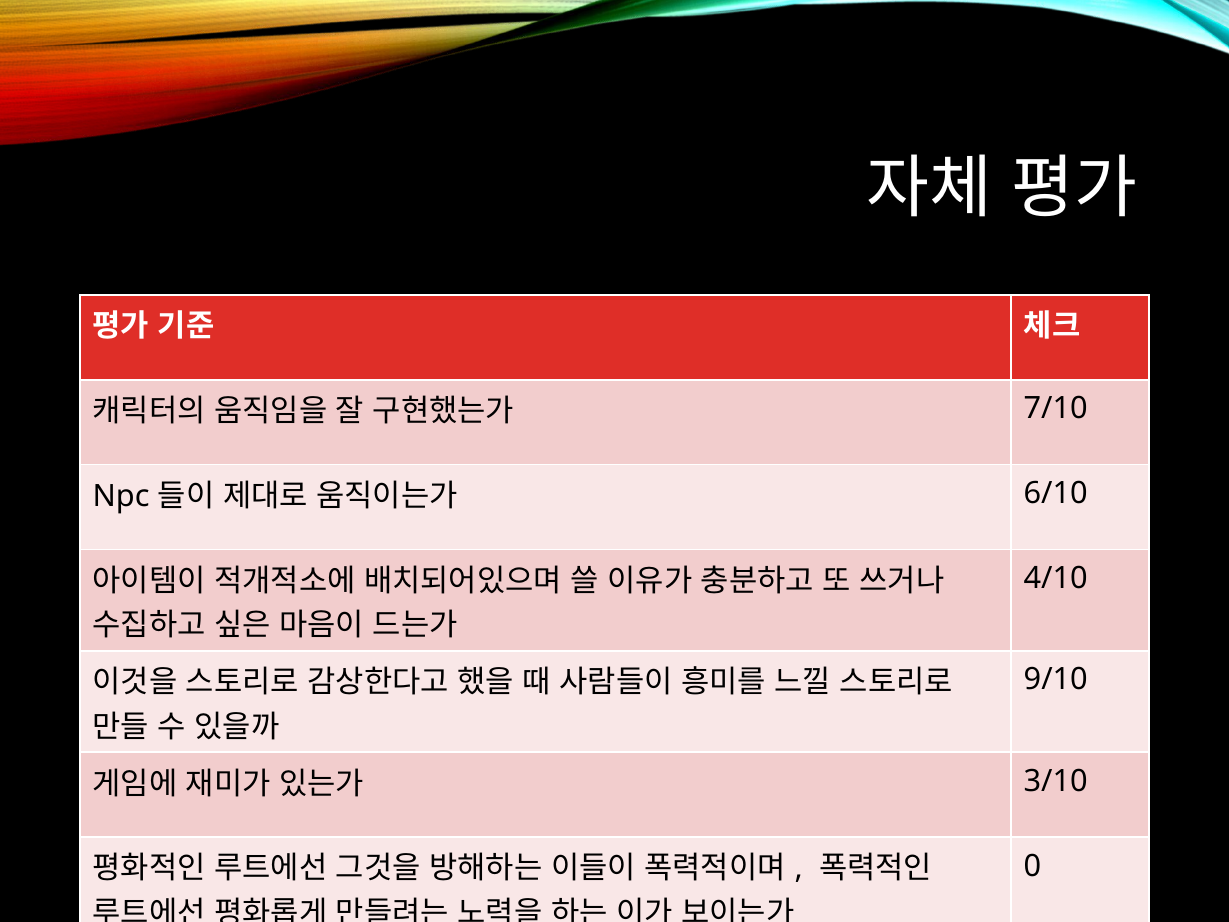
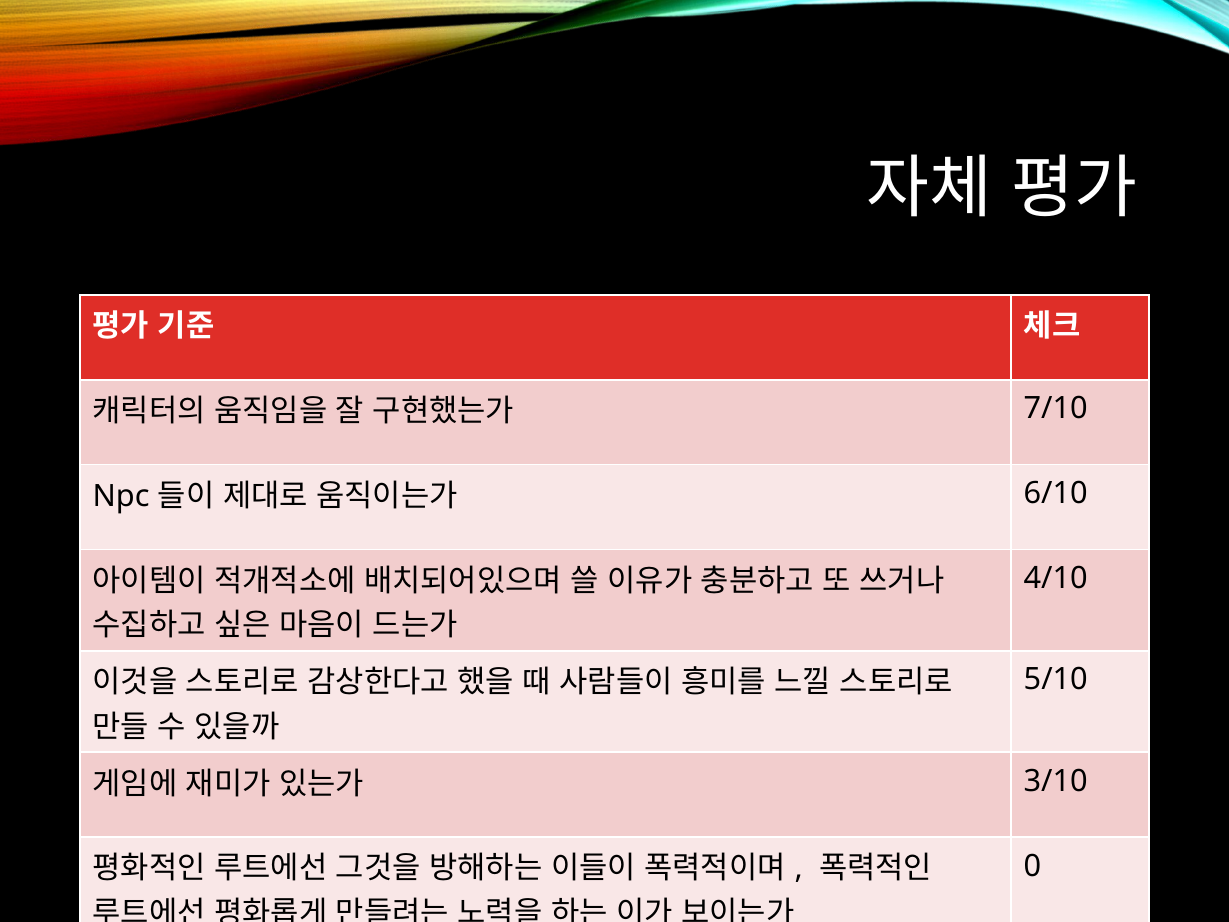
9/10: 9/10 -> 5/10 (1056, 680)
